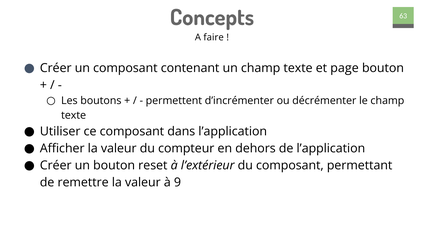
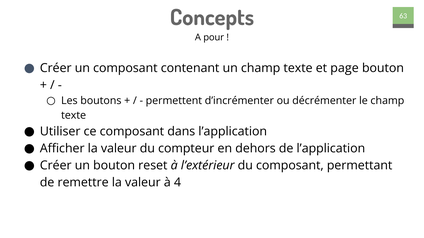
faire: faire -> pour (214, 37)
9: 9 -> 4 (177, 183)
